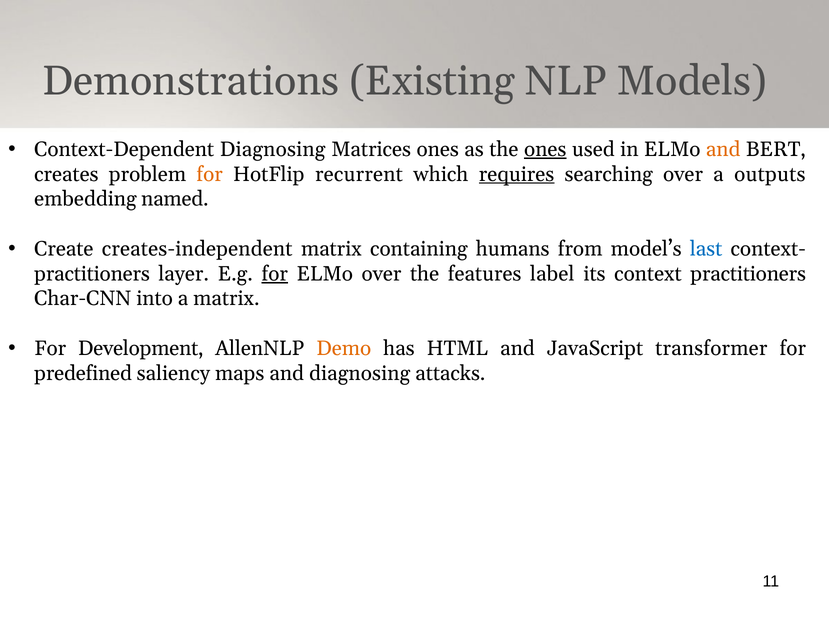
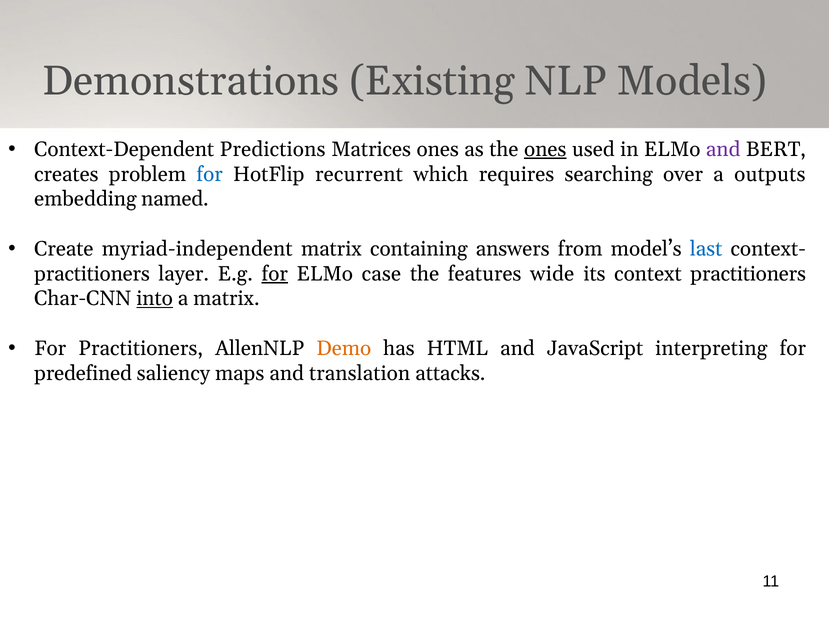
Context-Dependent Diagnosing: Diagnosing -> Predictions (273, 149)
and colour: orange -> purple (723, 149)
for colour: orange -> blue (210, 174)
requires underline: present -> none (517, 174)
creates-independent: creates-independent -> myriad-independent (197, 249)
humans: humans -> answers (513, 249)
ELMo over: over -> case (381, 274)
label: label -> wide (552, 274)
into underline: none -> present (155, 298)
For Development: Development -> Practitioners (141, 348)
transformer: transformer -> interpreting (711, 348)
and diagnosing: diagnosing -> translation (360, 373)
